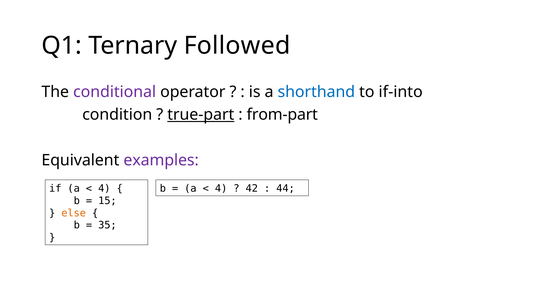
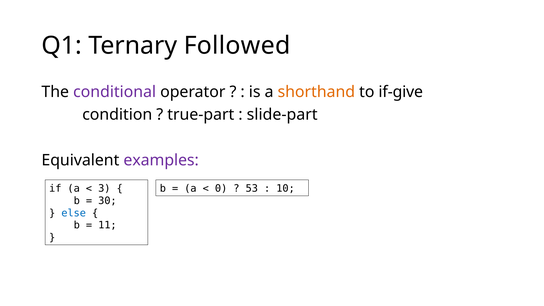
shorthand colour: blue -> orange (316, 92)
if-into: if-into -> if-give (401, 92)
true-part underline: present -> none (201, 115)
from-part: from-part -> slide-part (282, 115)
4: 4 -> 3 (104, 189)
4: 4 -> 0 (221, 189)
42: 42 -> 53 (252, 189)
44: 44 -> 10 (286, 189)
15: 15 -> 30 (107, 201)
else colour: orange -> blue (74, 213)
35: 35 -> 11 (107, 225)
